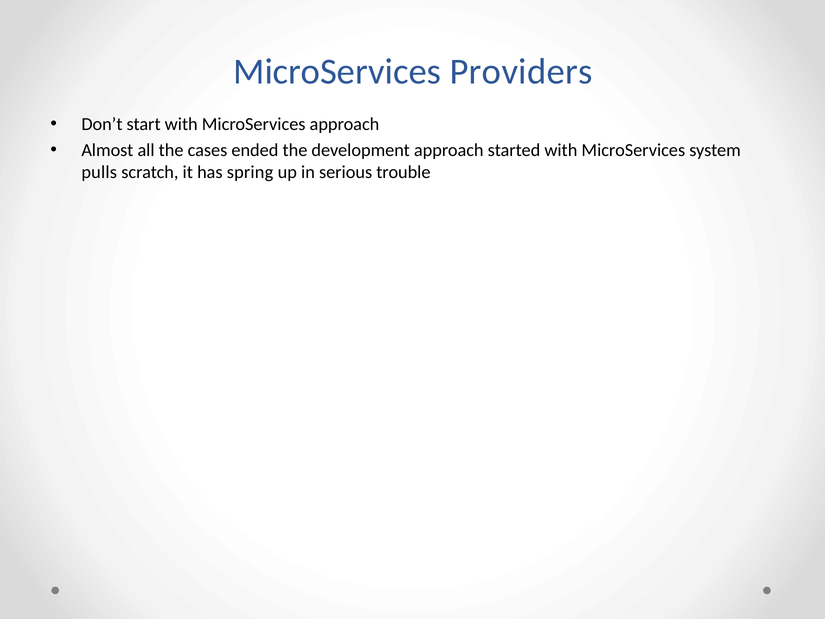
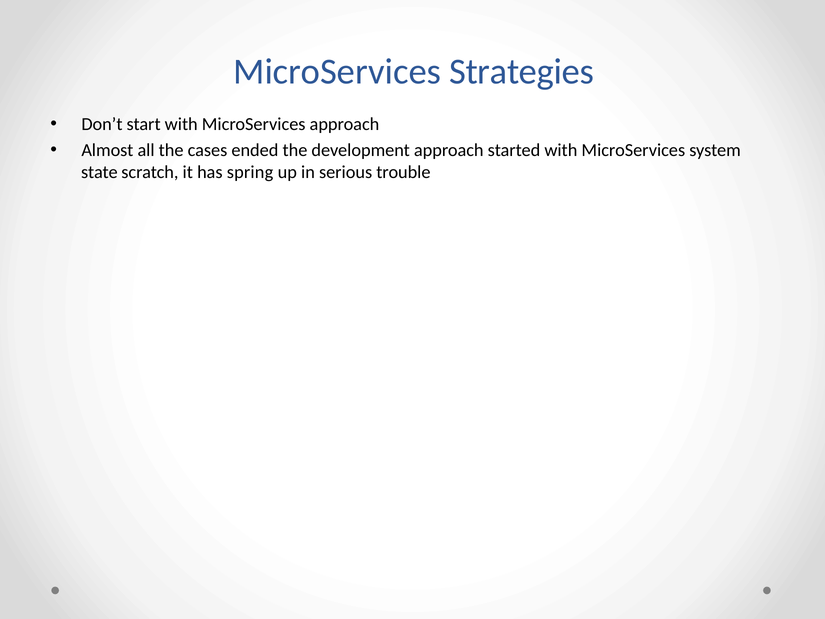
Providers: Providers -> Strategies (522, 71)
pulls: pulls -> state (99, 172)
